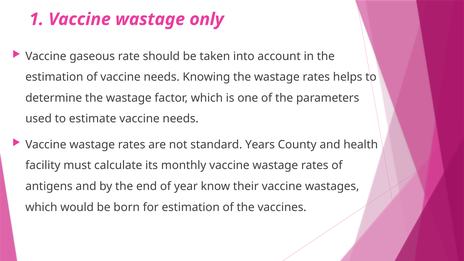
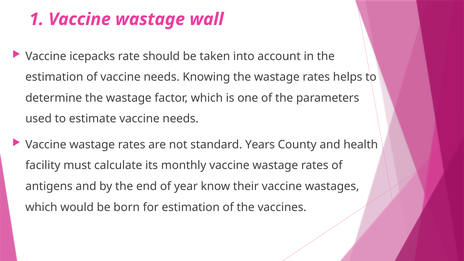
only: only -> wall (207, 19)
gaseous: gaseous -> icepacks (92, 56)
